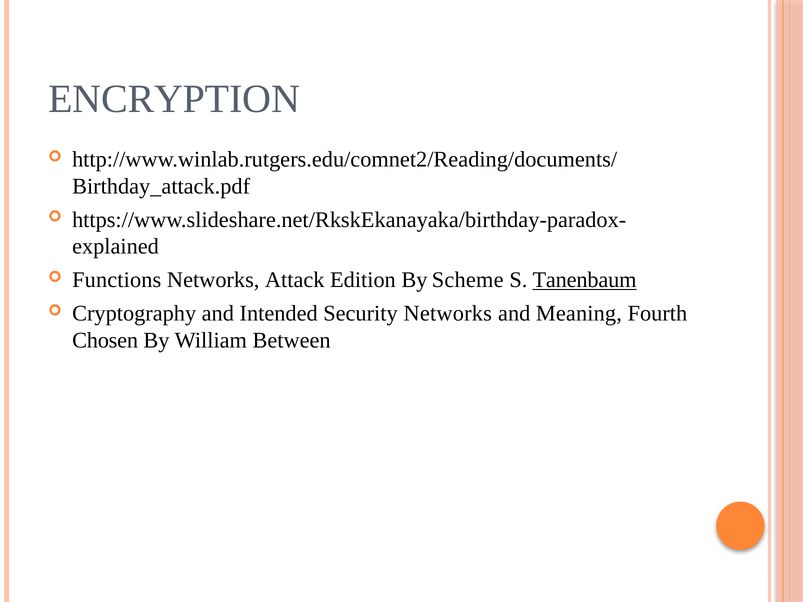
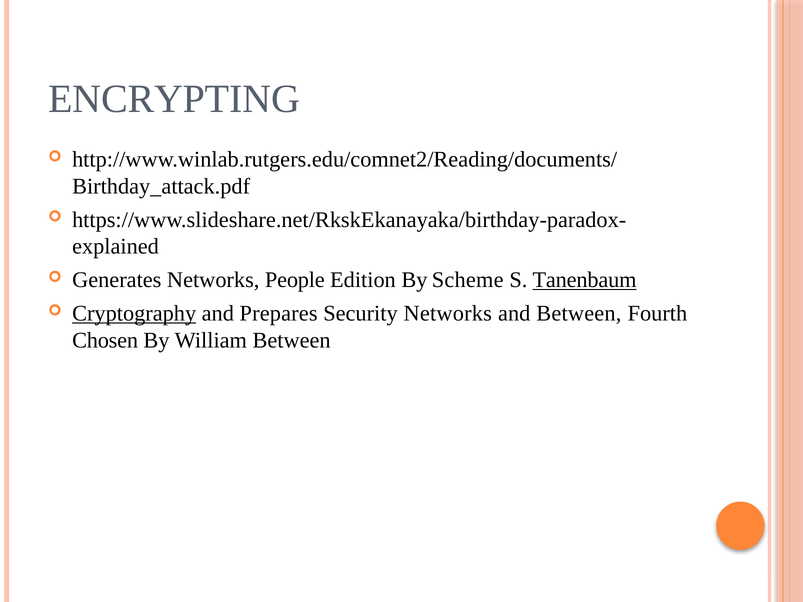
ENCRYPTION: ENCRYPTION -> ENCRYPTING (174, 99)
Functions: Functions -> Generates (117, 280)
Attack: Attack -> People (295, 280)
Cryptography underline: none -> present (134, 314)
Intended: Intended -> Prepares (279, 314)
and Meaning: Meaning -> Between (579, 314)
